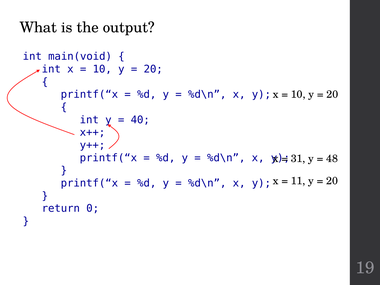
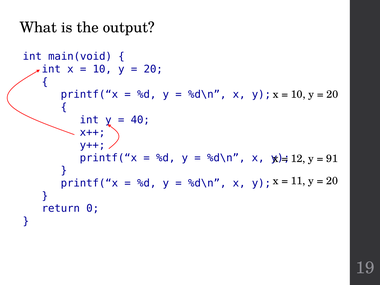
31: 31 -> 12 (298, 159)
48: 48 -> 91 (332, 159)
